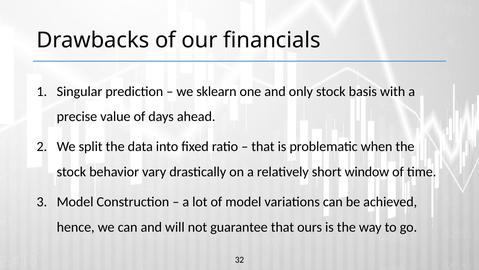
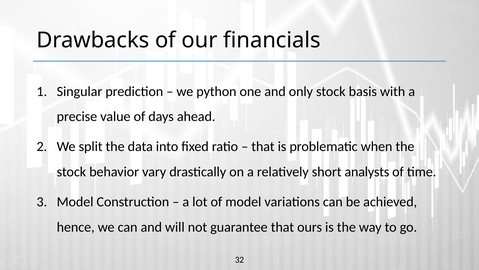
sklearn: sklearn -> python (216, 91)
window: window -> analysts (367, 171)
